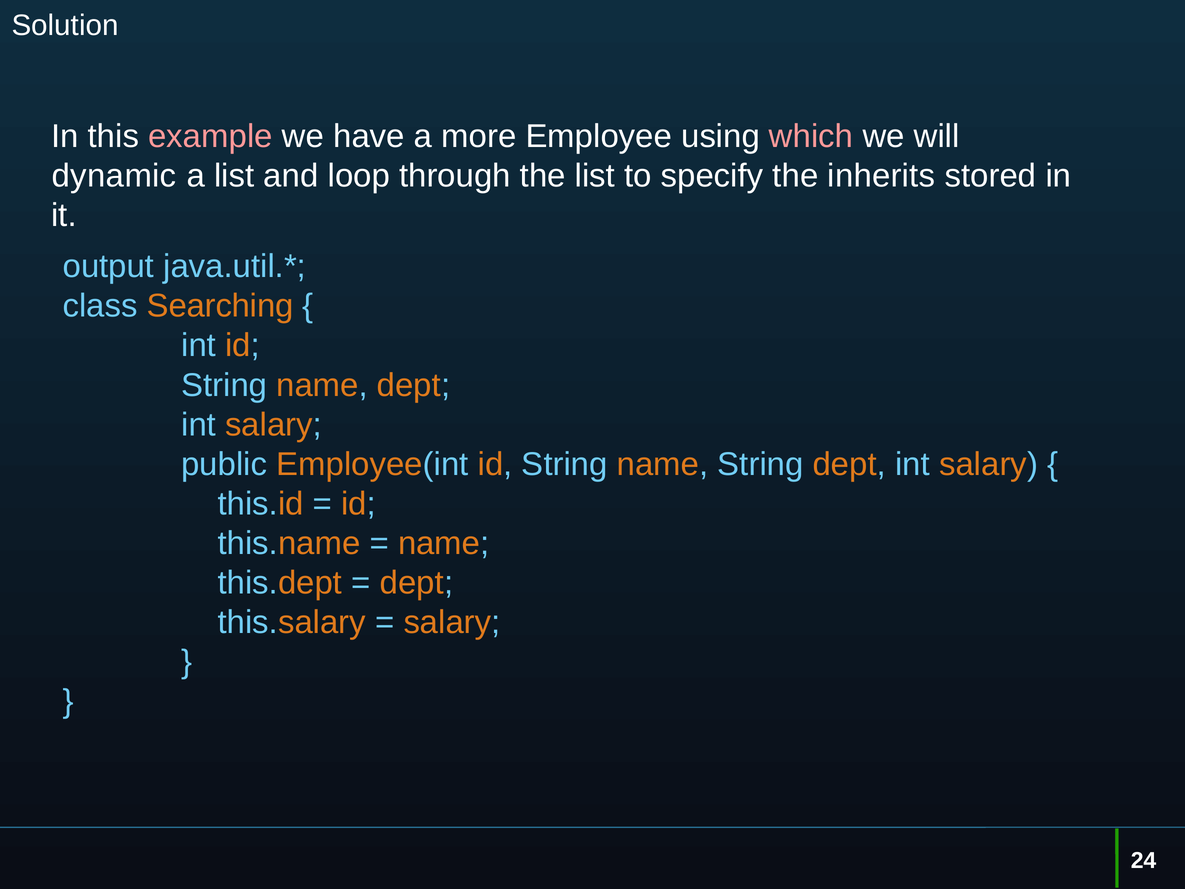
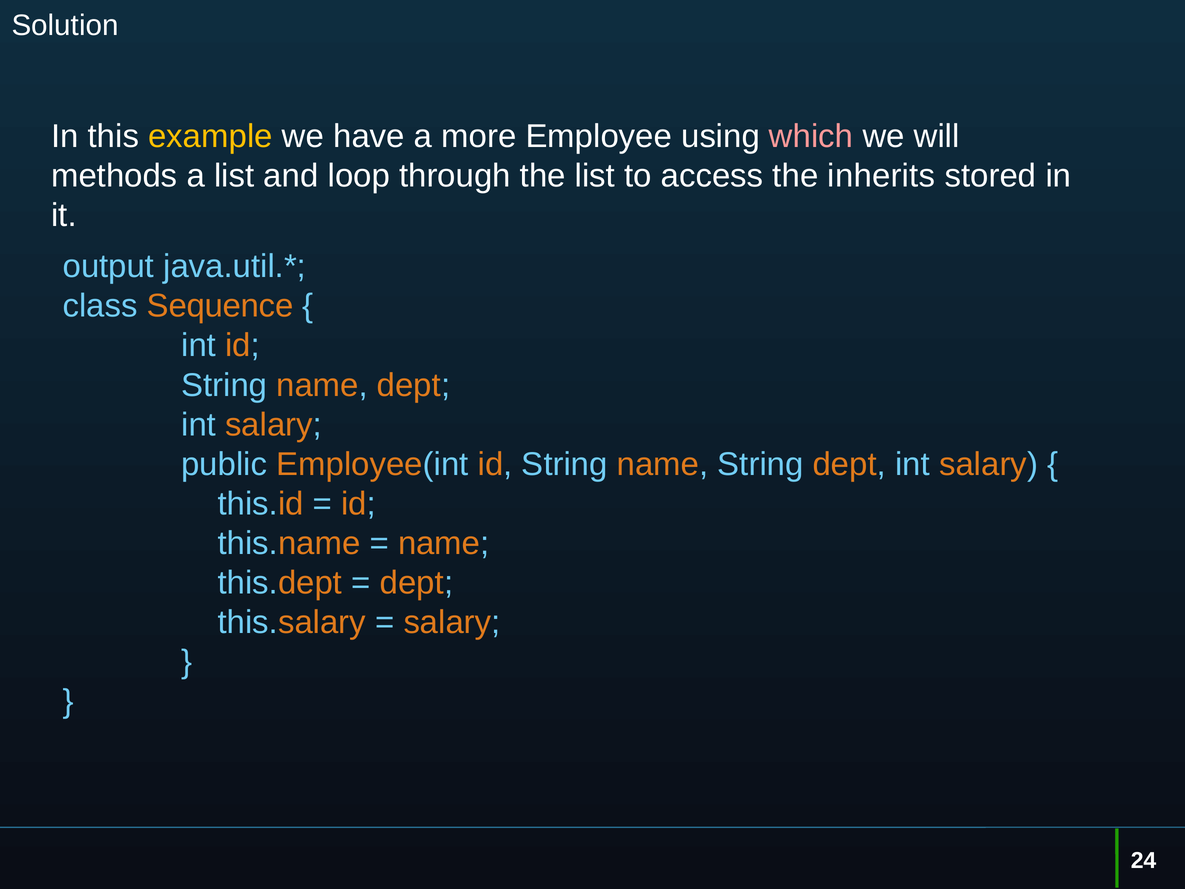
example colour: pink -> yellow (210, 137)
dynamic: dynamic -> methods (114, 176)
specify: specify -> access (712, 176)
Searching: Searching -> Sequence (220, 306)
